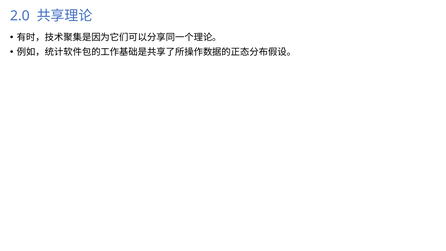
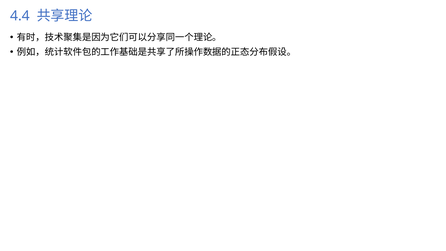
2.0: 2.0 -> 4.4 (20, 16)
